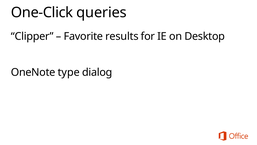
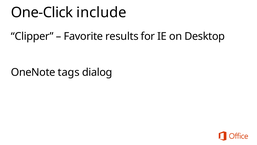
queries: queries -> include (101, 13)
type: type -> tags (69, 72)
